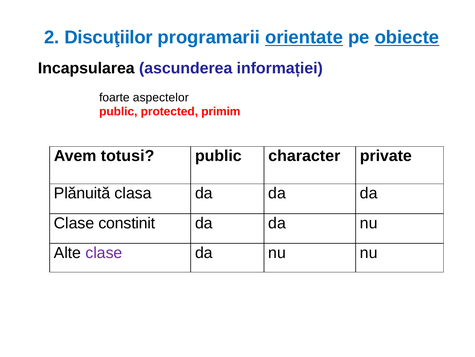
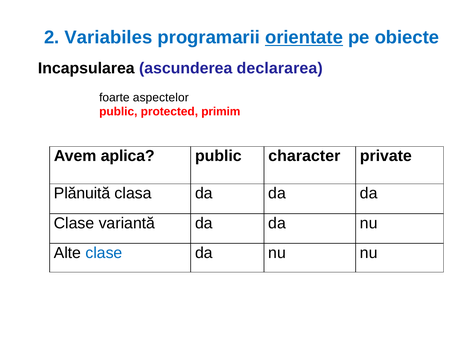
Discuţiilor: Discuţiilor -> Variabiles (108, 37)
obiecte underline: present -> none (407, 37)
informației: informației -> declararea (280, 68)
totusi: totusi -> aplica (128, 156)
constinit: constinit -> variantă (127, 223)
clase colour: purple -> blue (104, 252)
